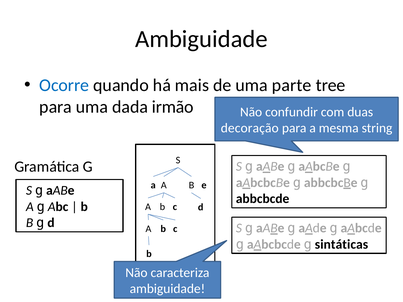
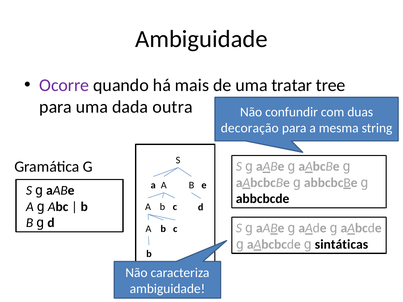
Ocorre colour: blue -> purple (64, 85)
parte: parte -> tratar (292, 85)
irmão: irmão -> outra (173, 107)
